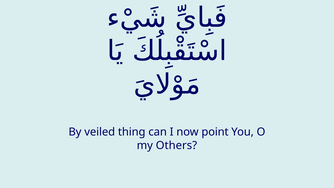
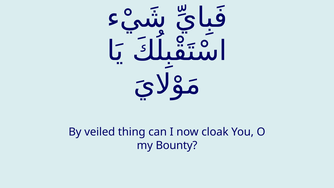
point: point -> cloak (215, 132)
Others: Others -> Bounty (177, 145)
